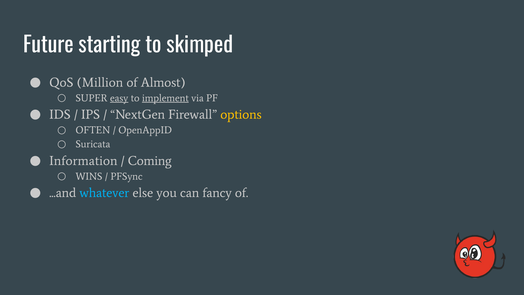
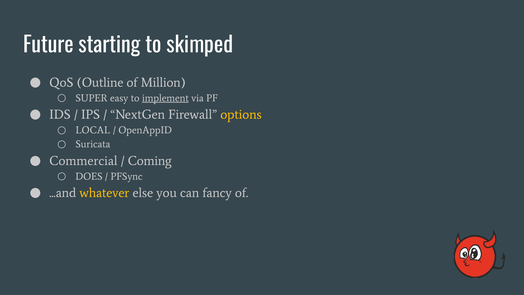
Million: Million -> Outline (100, 82)
Almost: Almost -> Million (163, 82)
easy underline: present -> none (119, 98)
OFTEN: OFTEN -> LOCAL (93, 130)
Information: Information -> Commercial (83, 161)
WINS: WINS -> DOES (89, 176)
whatever colour: light blue -> yellow (104, 193)
